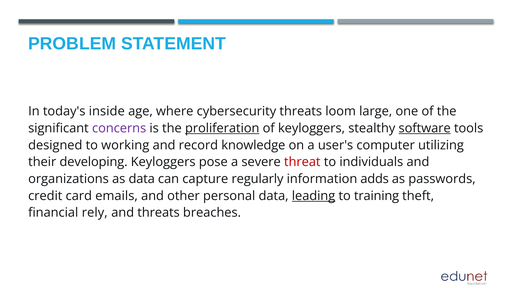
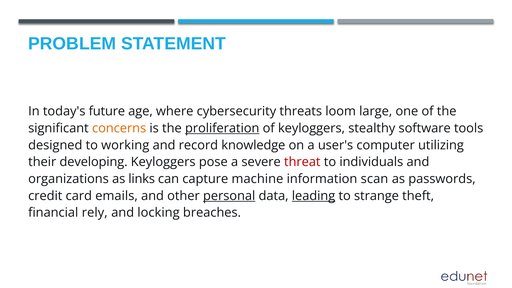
inside: inside -> future (107, 111)
concerns colour: purple -> orange (119, 128)
software underline: present -> none (425, 128)
as data: data -> links (142, 179)
regularly: regularly -> machine (257, 179)
adds: adds -> scan (374, 179)
personal underline: none -> present (229, 196)
training: training -> strange (377, 196)
and threats: threats -> locking (158, 213)
